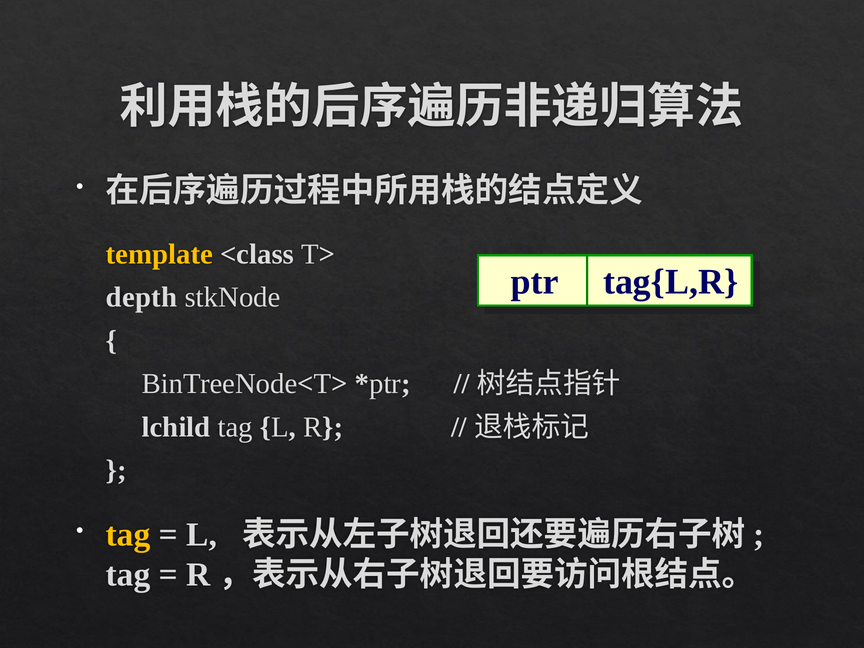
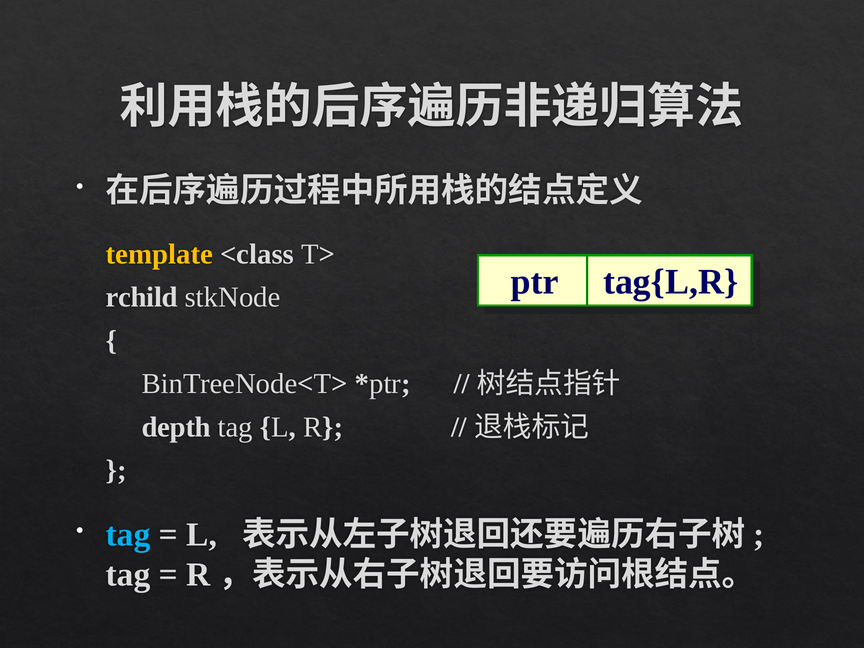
depth: depth -> rchild (142, 297)
lchild: lchild -> depth (176, 427)
tag colour: yellow -> light blue (128, 535)
